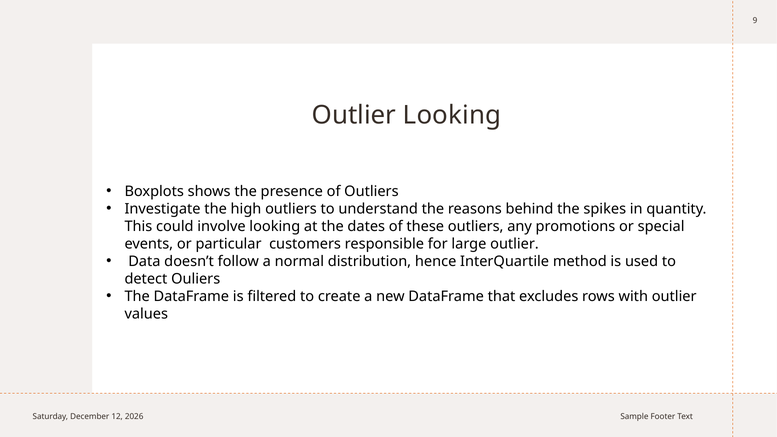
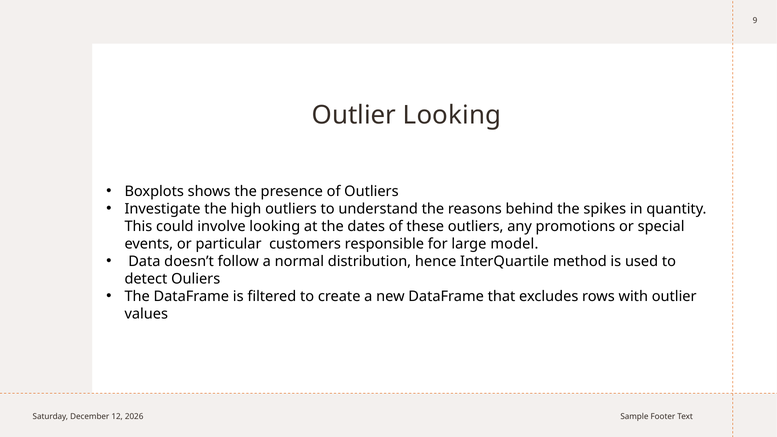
large outlier: outlier -> model (514, 244)
